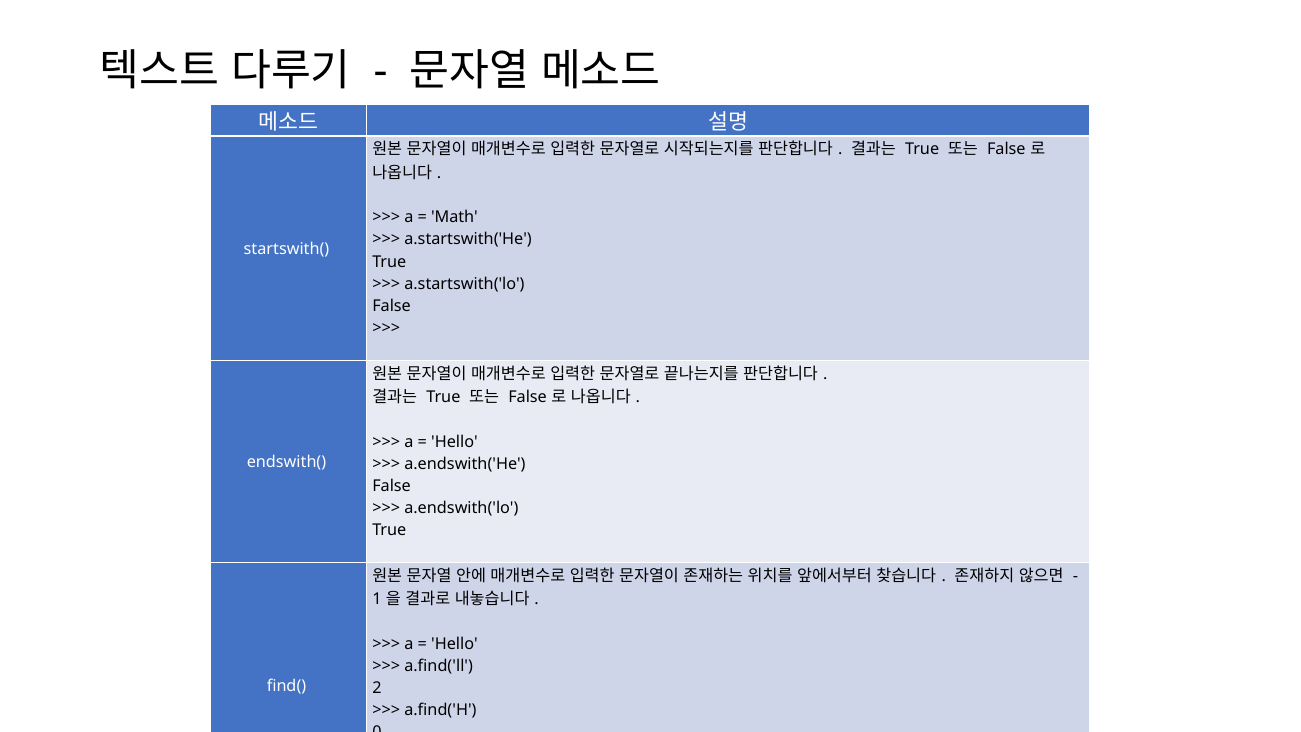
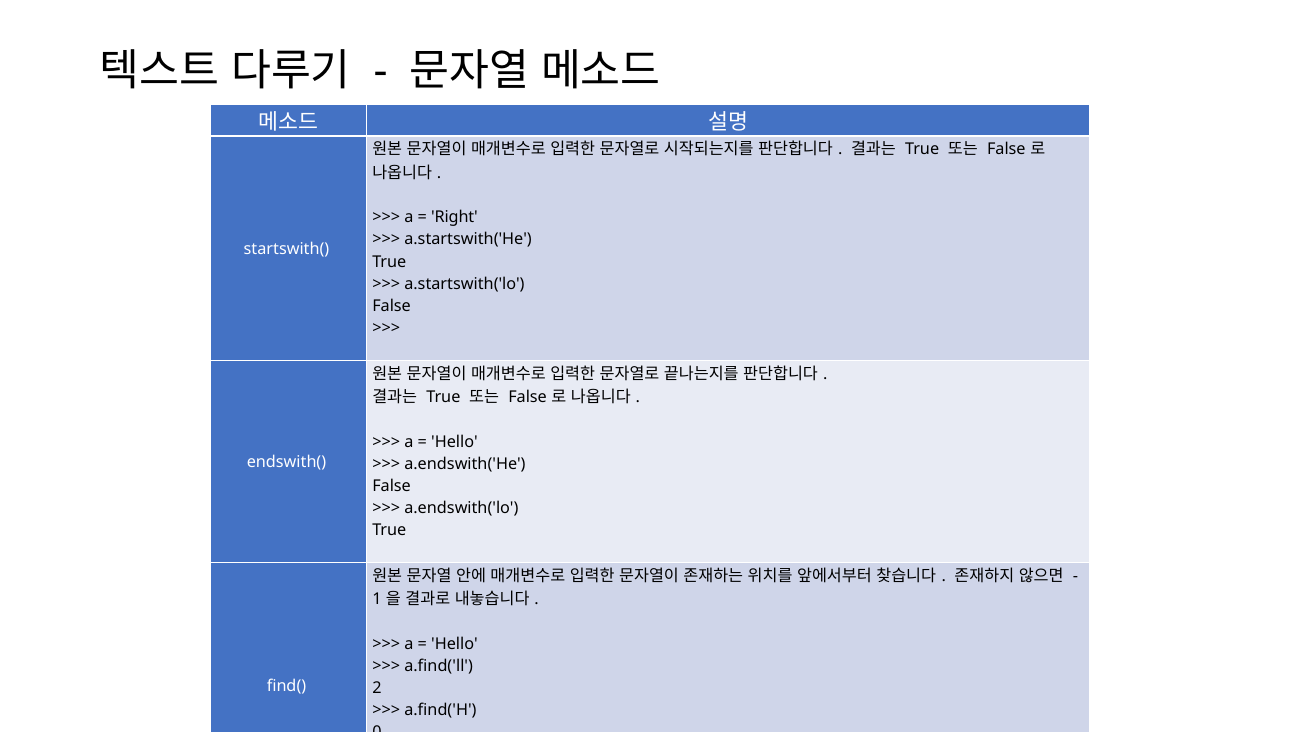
Math: Math -> Right (454, 217)
